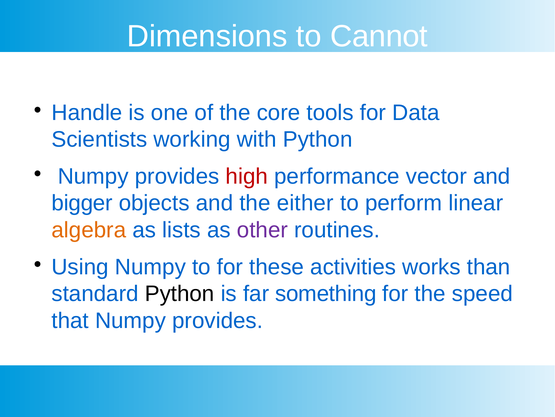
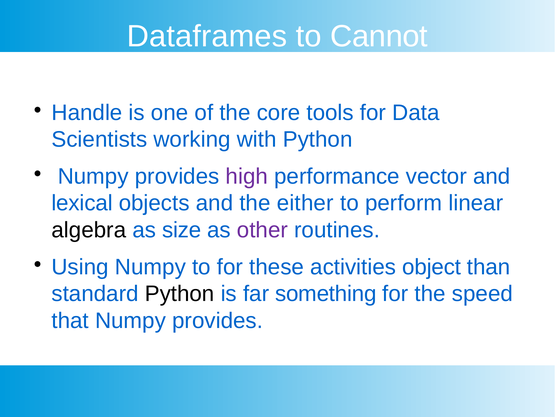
Dimensions: Dimensions -> Dataframes (207, 36)
high colour: red -> purple (247, 176)
bigger: bigger -> lexical (82, 203)
algebra colour: orange -> black (89, 230)
lists: lists -> size (182, 230)
works: works -> object (432, 266)
